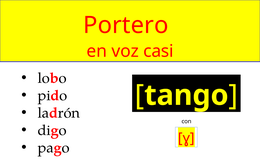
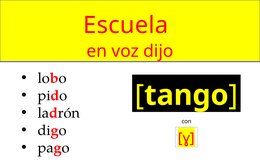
Portero: Portero -> Escuela (126, 25)
casi: casi -> dijo (158, 51)
